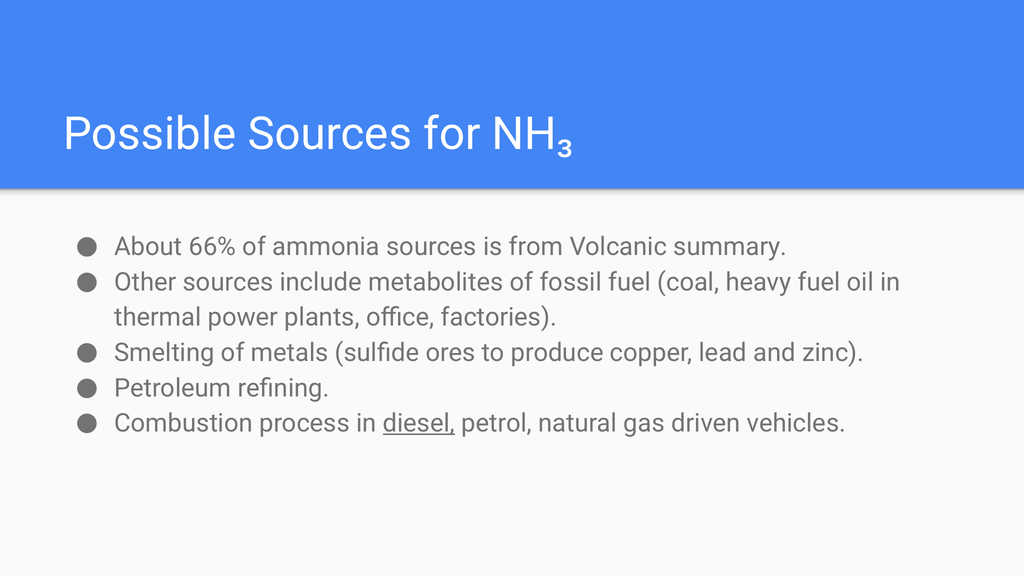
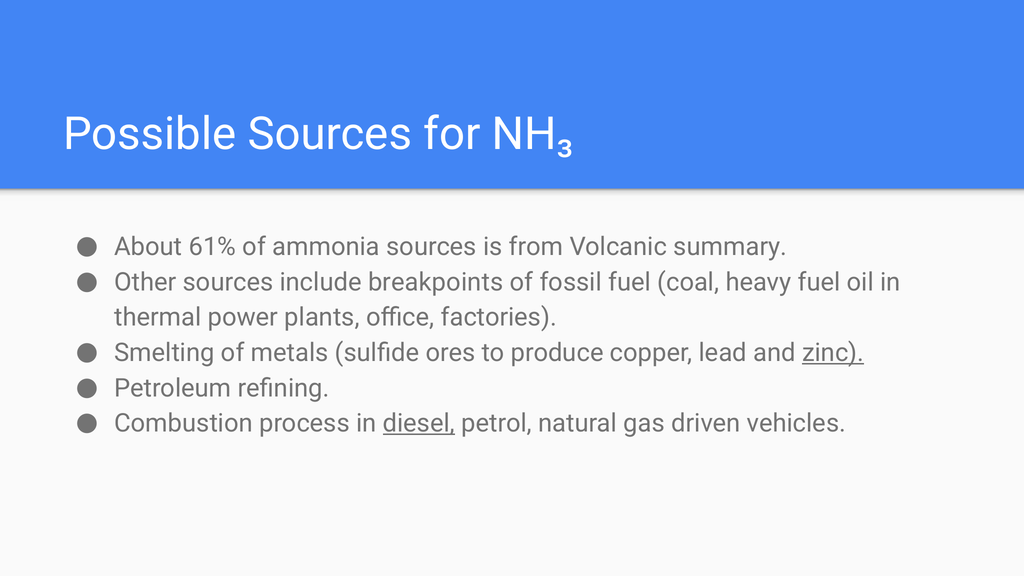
66%: 66% -> 61% (212, 247)
metabolites: metabolites -> breakpoints (436, 282)
zinc underline: none -> present (833, 353)
